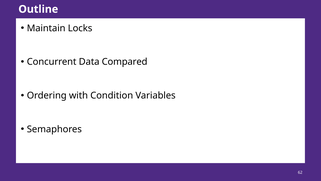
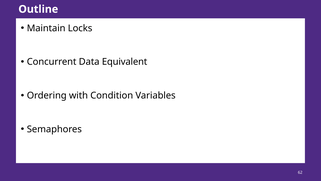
Compared: Compared -> Equivalent (125, 62)
